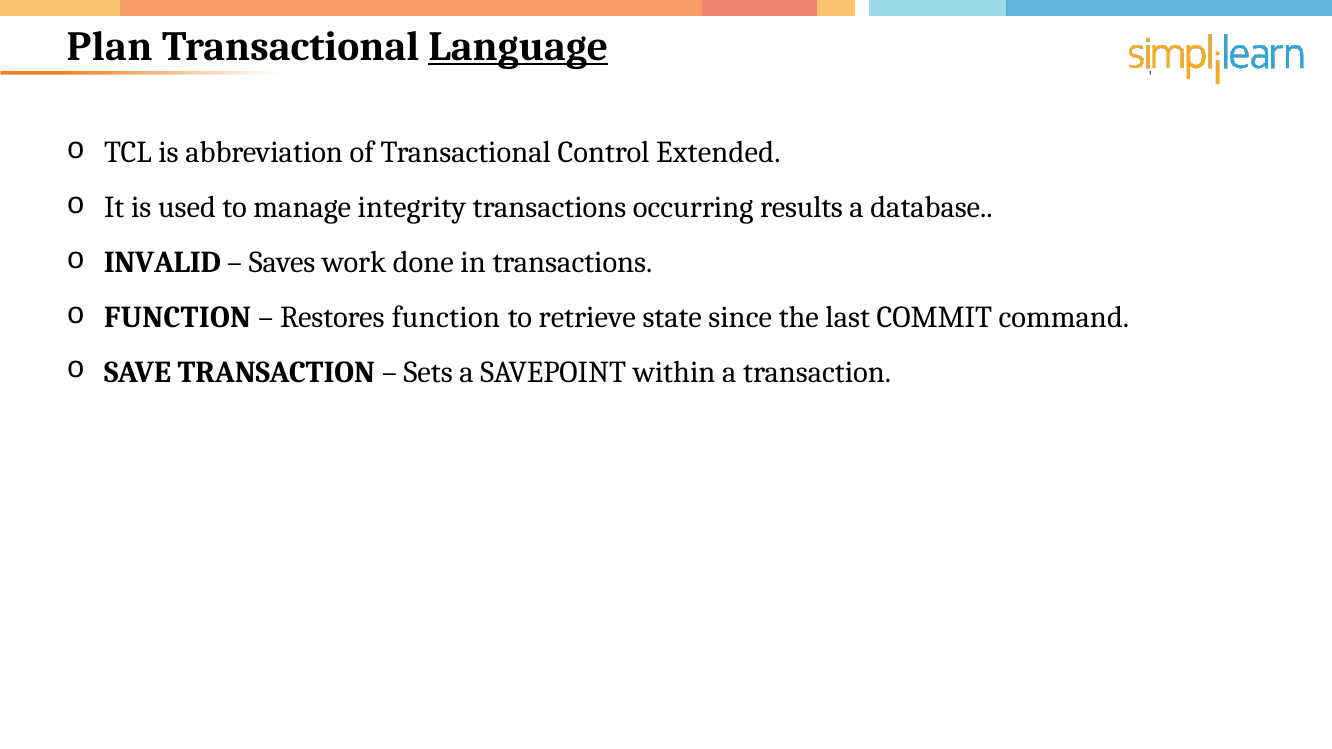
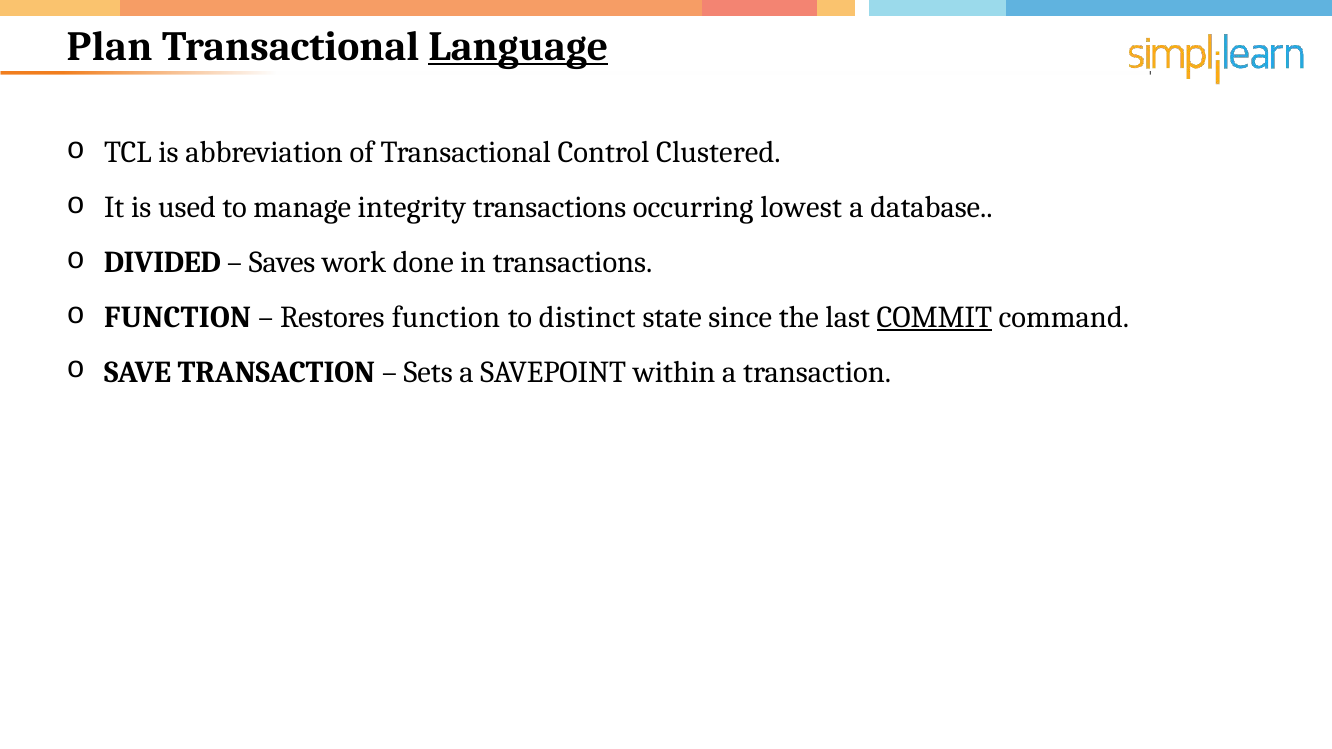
Extended: Extended -> Clustered (718, 153)
results: results -> lowest (801, 208)
INVALID: INVALID -> DIVIDED (162, 262)
retrieve: retrieve -> distinct (587, 317)
COMMIT underline: none -> present (934, 317)
